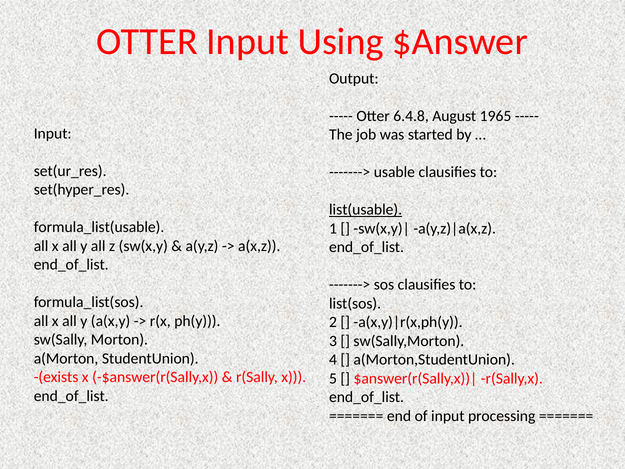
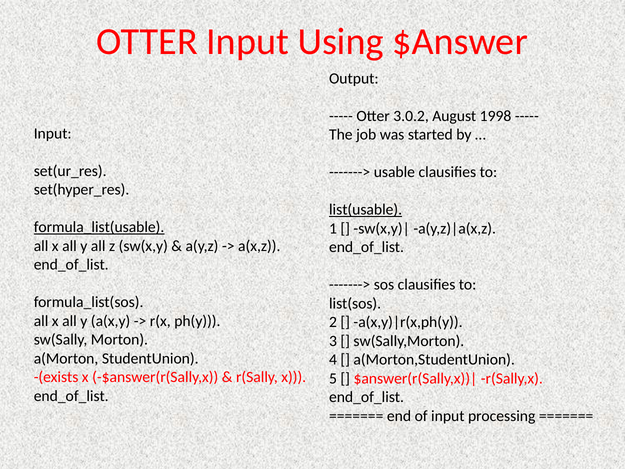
6.4.8: 6.4.8 -> 3.0.2 (411, 116)
1965: 1965 -> 1998 (496, 116)
formula_list(usable underline: none -> present (99, 227)
